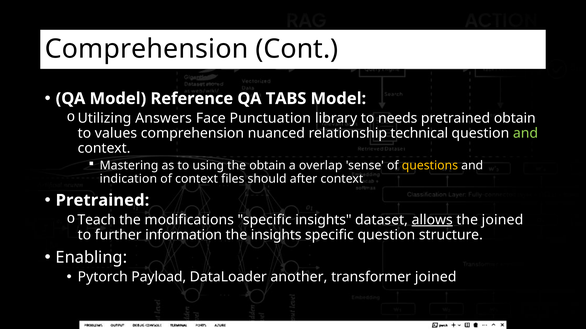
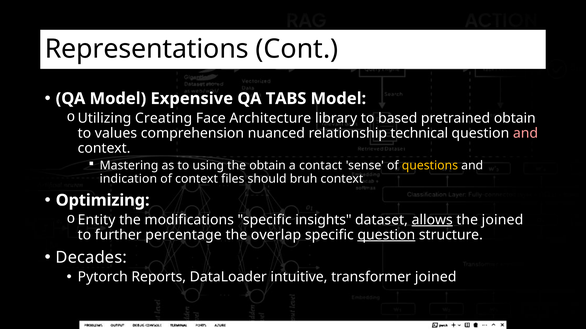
Comprehension: Comprehension -> Representations (147, 49)
Reference: Reference -> Expensive (192, 99)
Answers: Answers -> Creating (164, 118)
Punctuation: Punctuation -> Architecture (270, 118)
needs: needs -> based (398, 118)
and colour: light green -> pink (526, 133)
overlap: overlap -> contact (321, 166)
after: after -> bruh (304, 179)
Pretrained: Pretrained -> Optimizing (103, 201)
Teach: Teach -> Entity (97, 220)
information: information -> percentage (184, 235)
the insights: insights -> overlap (276, 235)
question underline: none -> present (386, 235)
Enabling: Enabling -> Decades (91, 258)
Payload: Payload -> Reports (159, 277)
another: another -> intuitive (299, 277)
